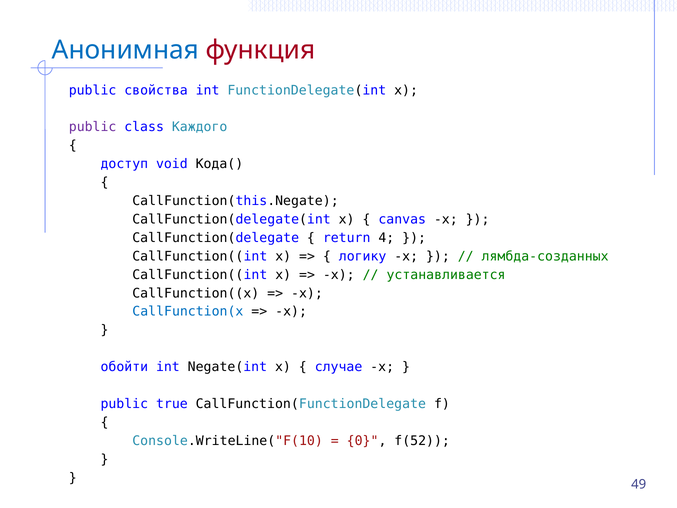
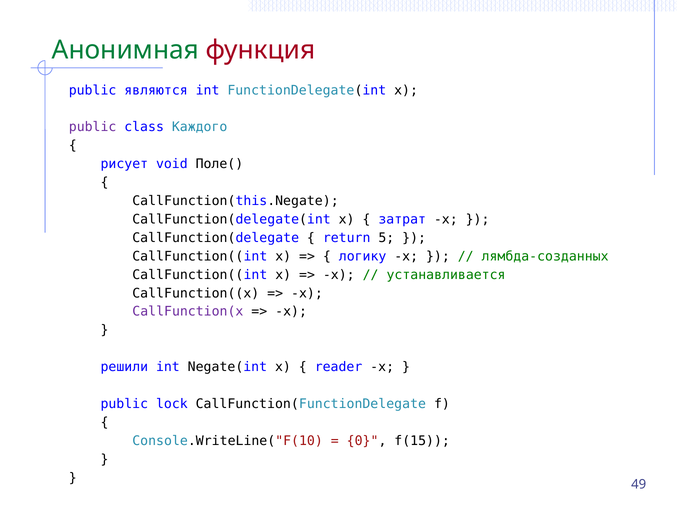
Анонимная colour: blue -> green (125, 50)
свойства: свойства -> являются (156, 90)
доступ: доступ -> рисует (124, 164)
Кода(: Кода( -> Поле( (219, 164)
canvas: canvas -> затрат (402, 219)
4: 4 -> 5 (386, 238)
CallFunction(x colour: blue -> purple (188, 311)
обойти: обойти -> решили (124, 367)
случае: случае -> reader (339, 367)
true: true -> lock (172, 404)
f(52: f(52 -> f(15 (422, 441)
